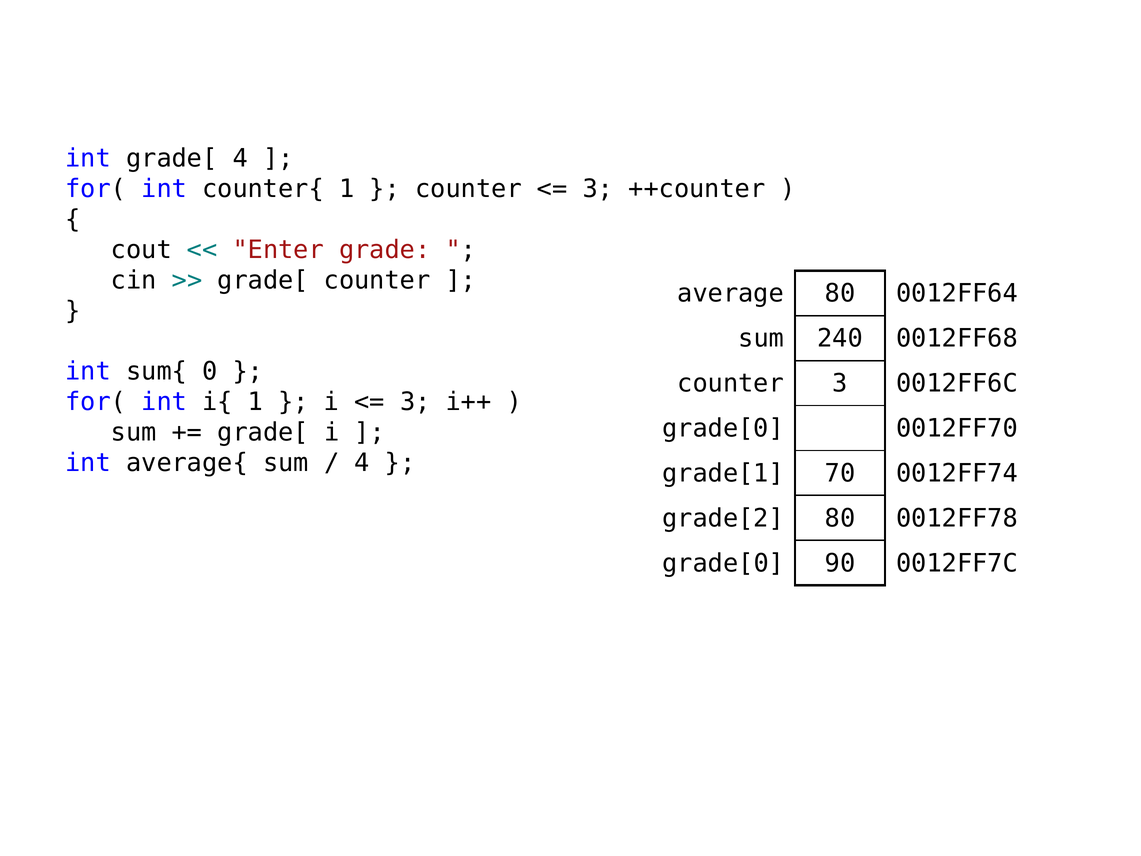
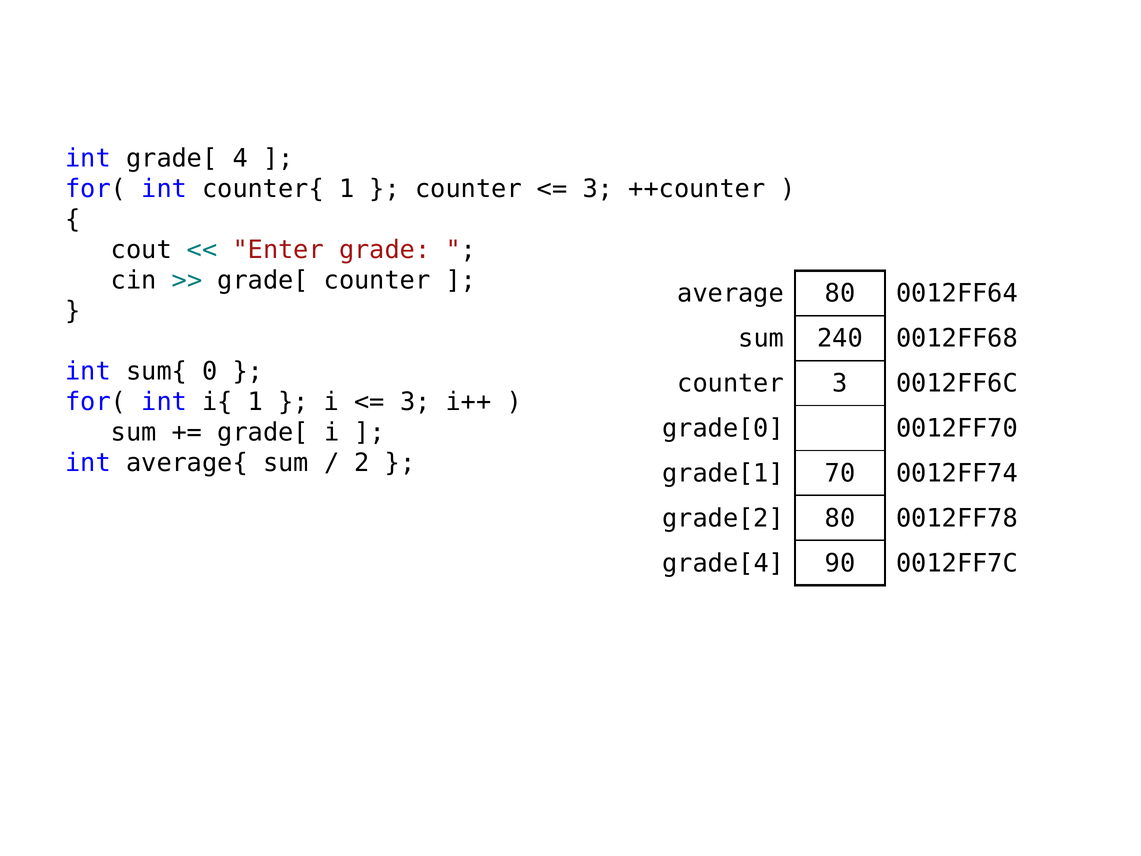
4: 4 -> 2 (362, 463)
grade[0: grade[0 -> grade[4 (723, 563)
